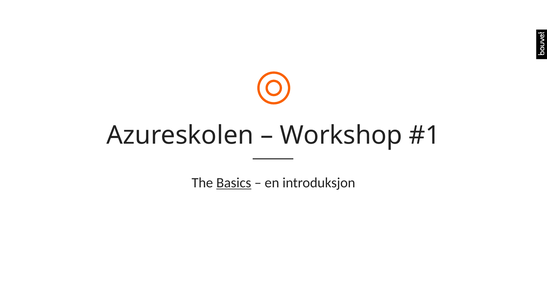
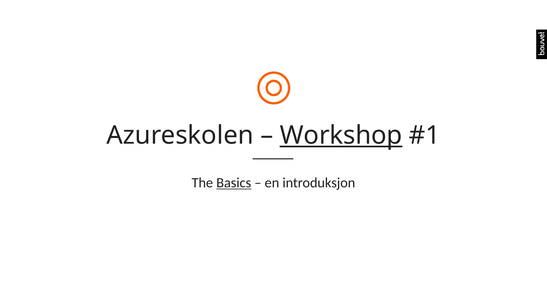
Workshop underline: none -> present (341, 135)
